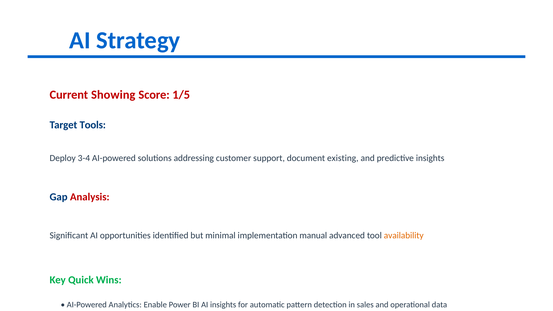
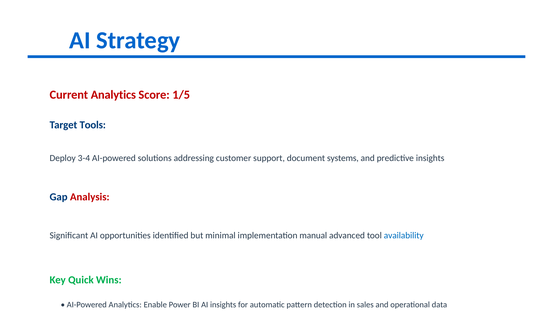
Current Showing: Showing -> Analytics (113, 95)
existing: existing -> systems (343, 158)
availability colour: orange -> blue (404, 236)
